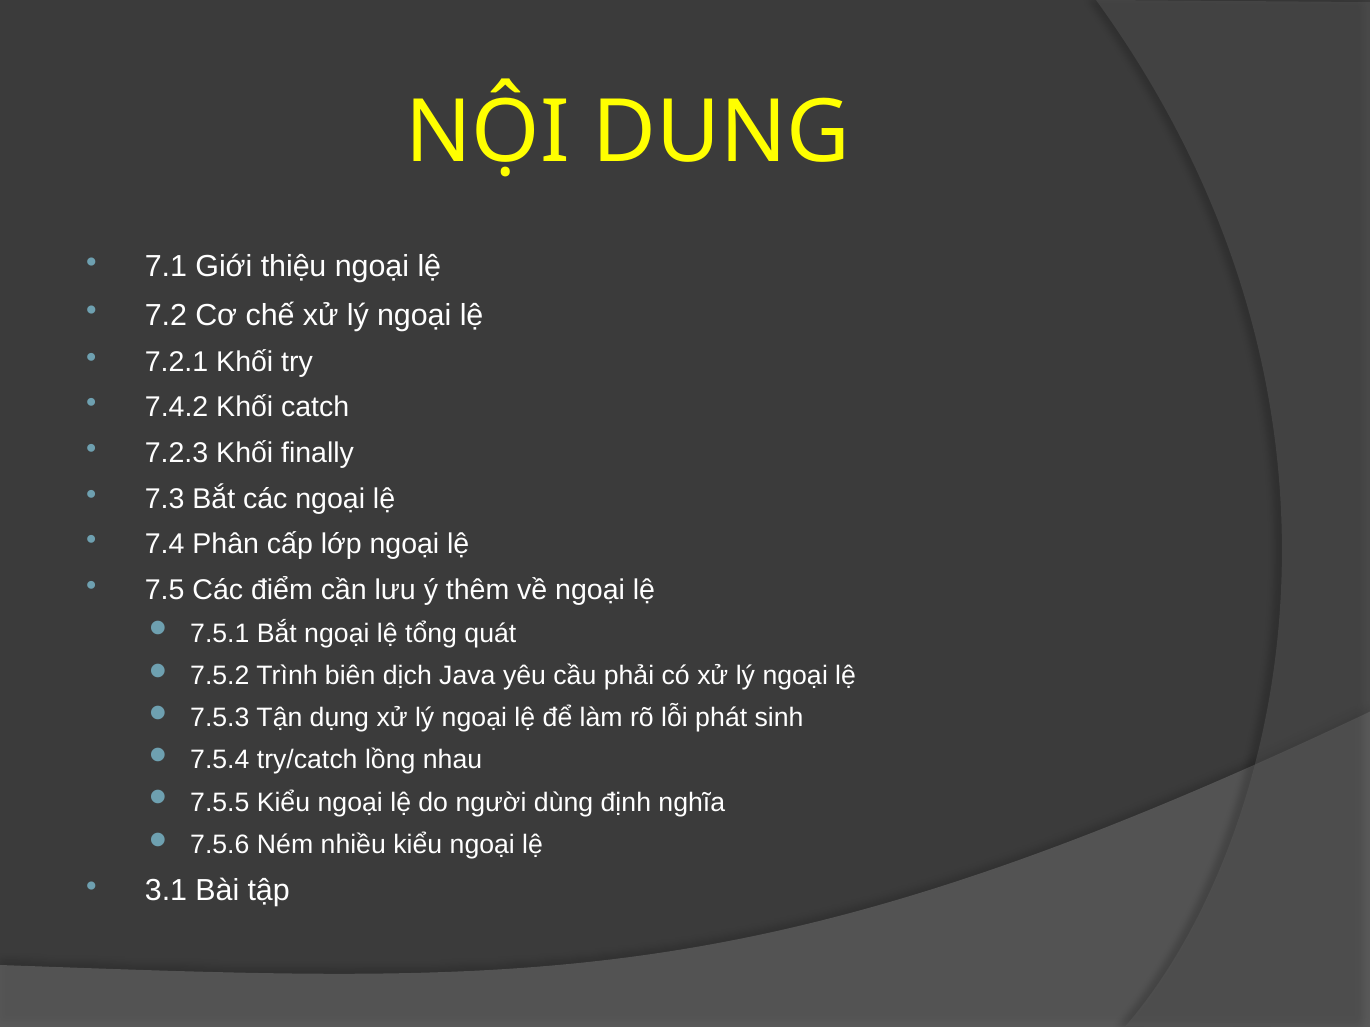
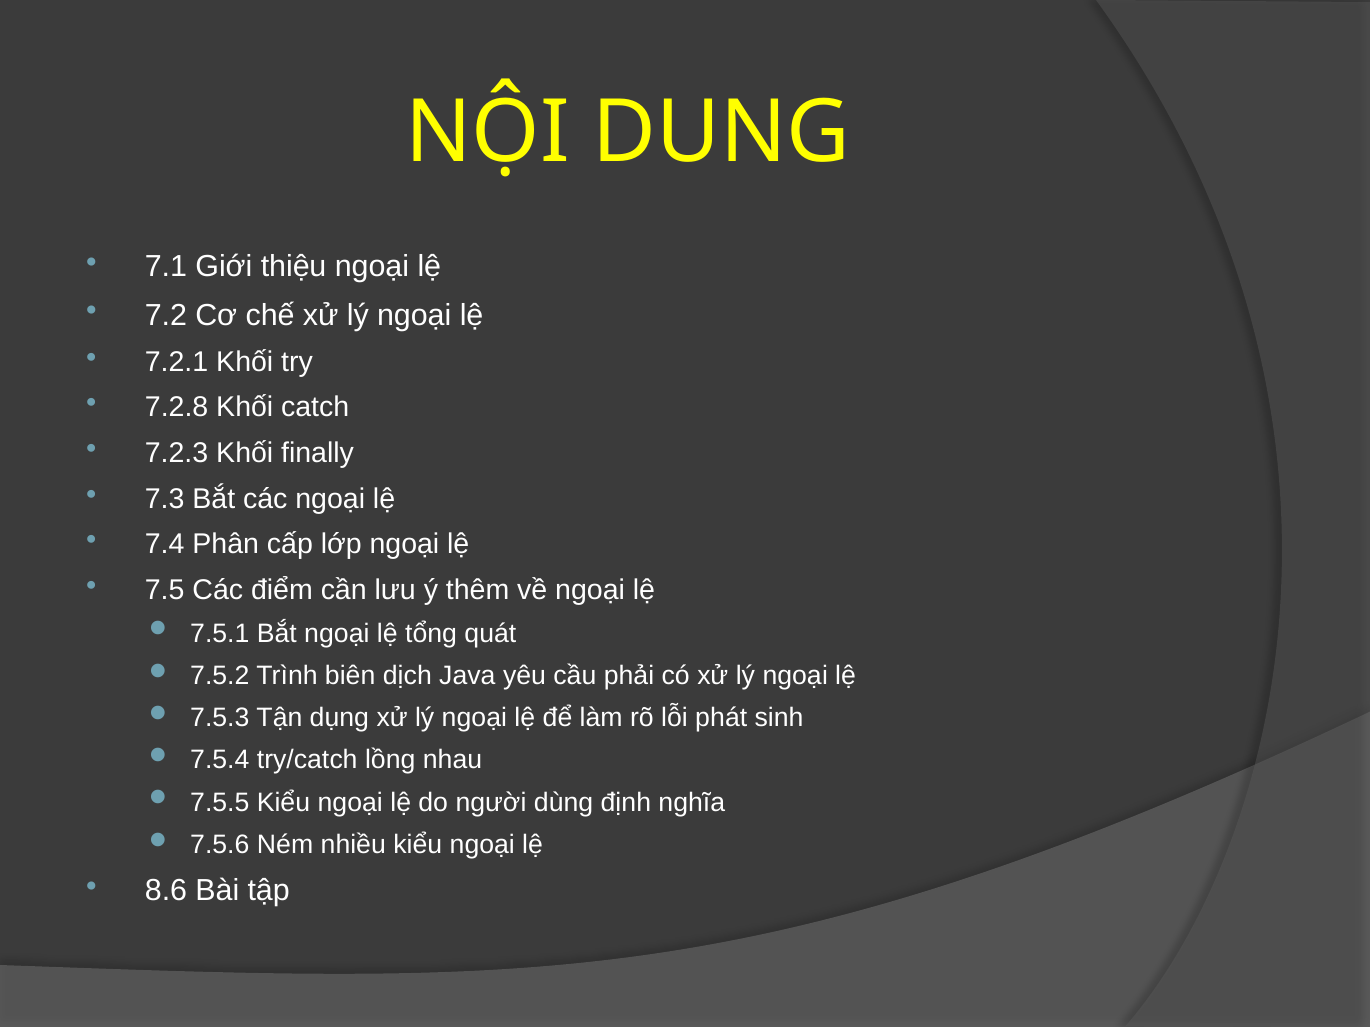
7.4.2: 7.4.2 -> 7.2.8 (177, 408)
3.1: 3.1 -> 8.6 (166, 891)
